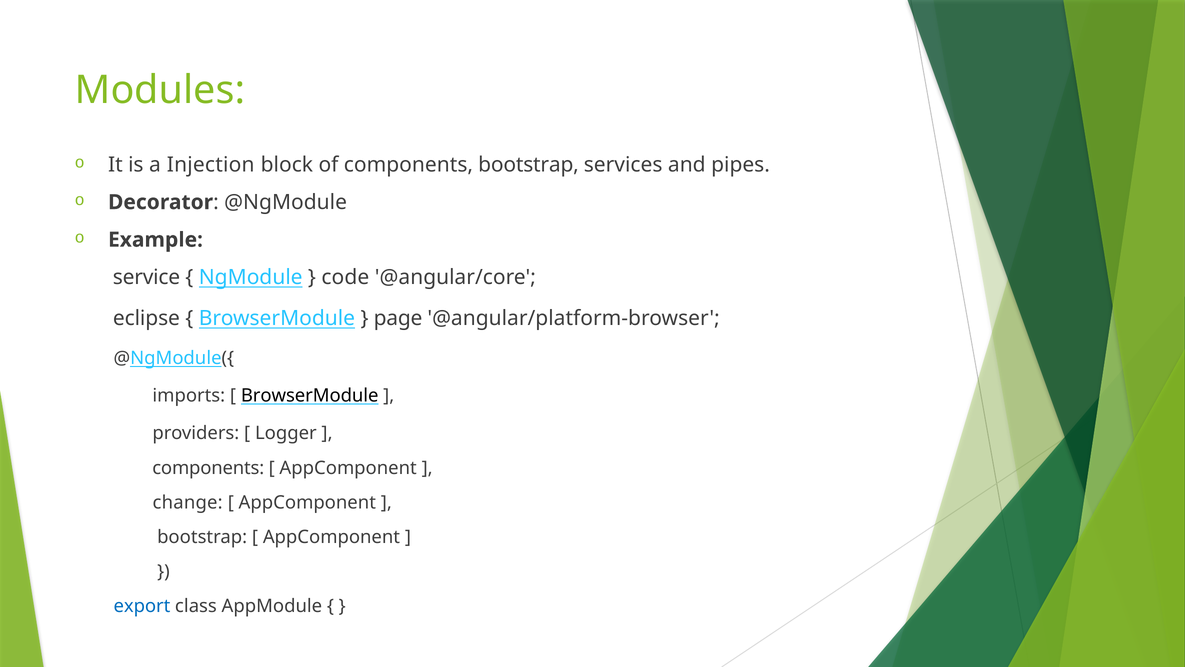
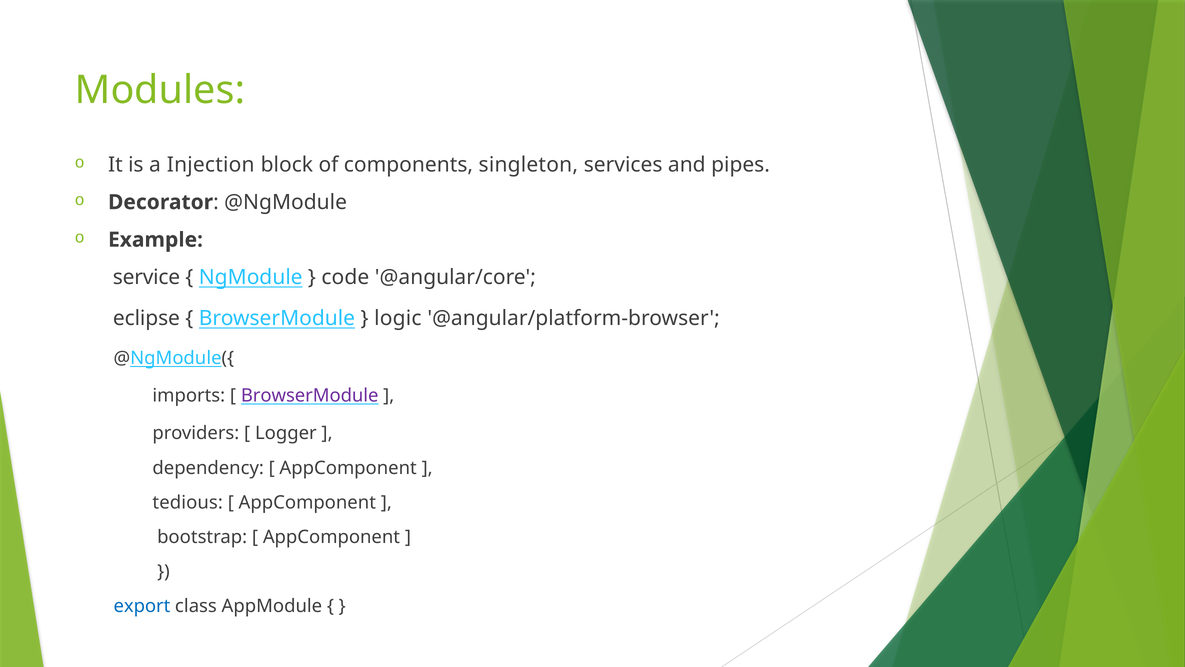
components bootstrap: bootstrap -> singleton (528, 165)
page: page -> logic (398, 318)
BrowserModule colour: black -> purple (310, 395)
components: components -> dependency (208, 468)
change: change -> tedious (188, 502)
